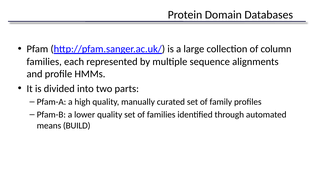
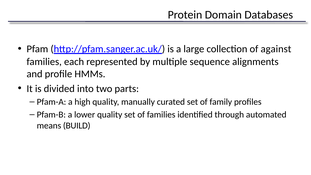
column: column -> against (276, 49)
